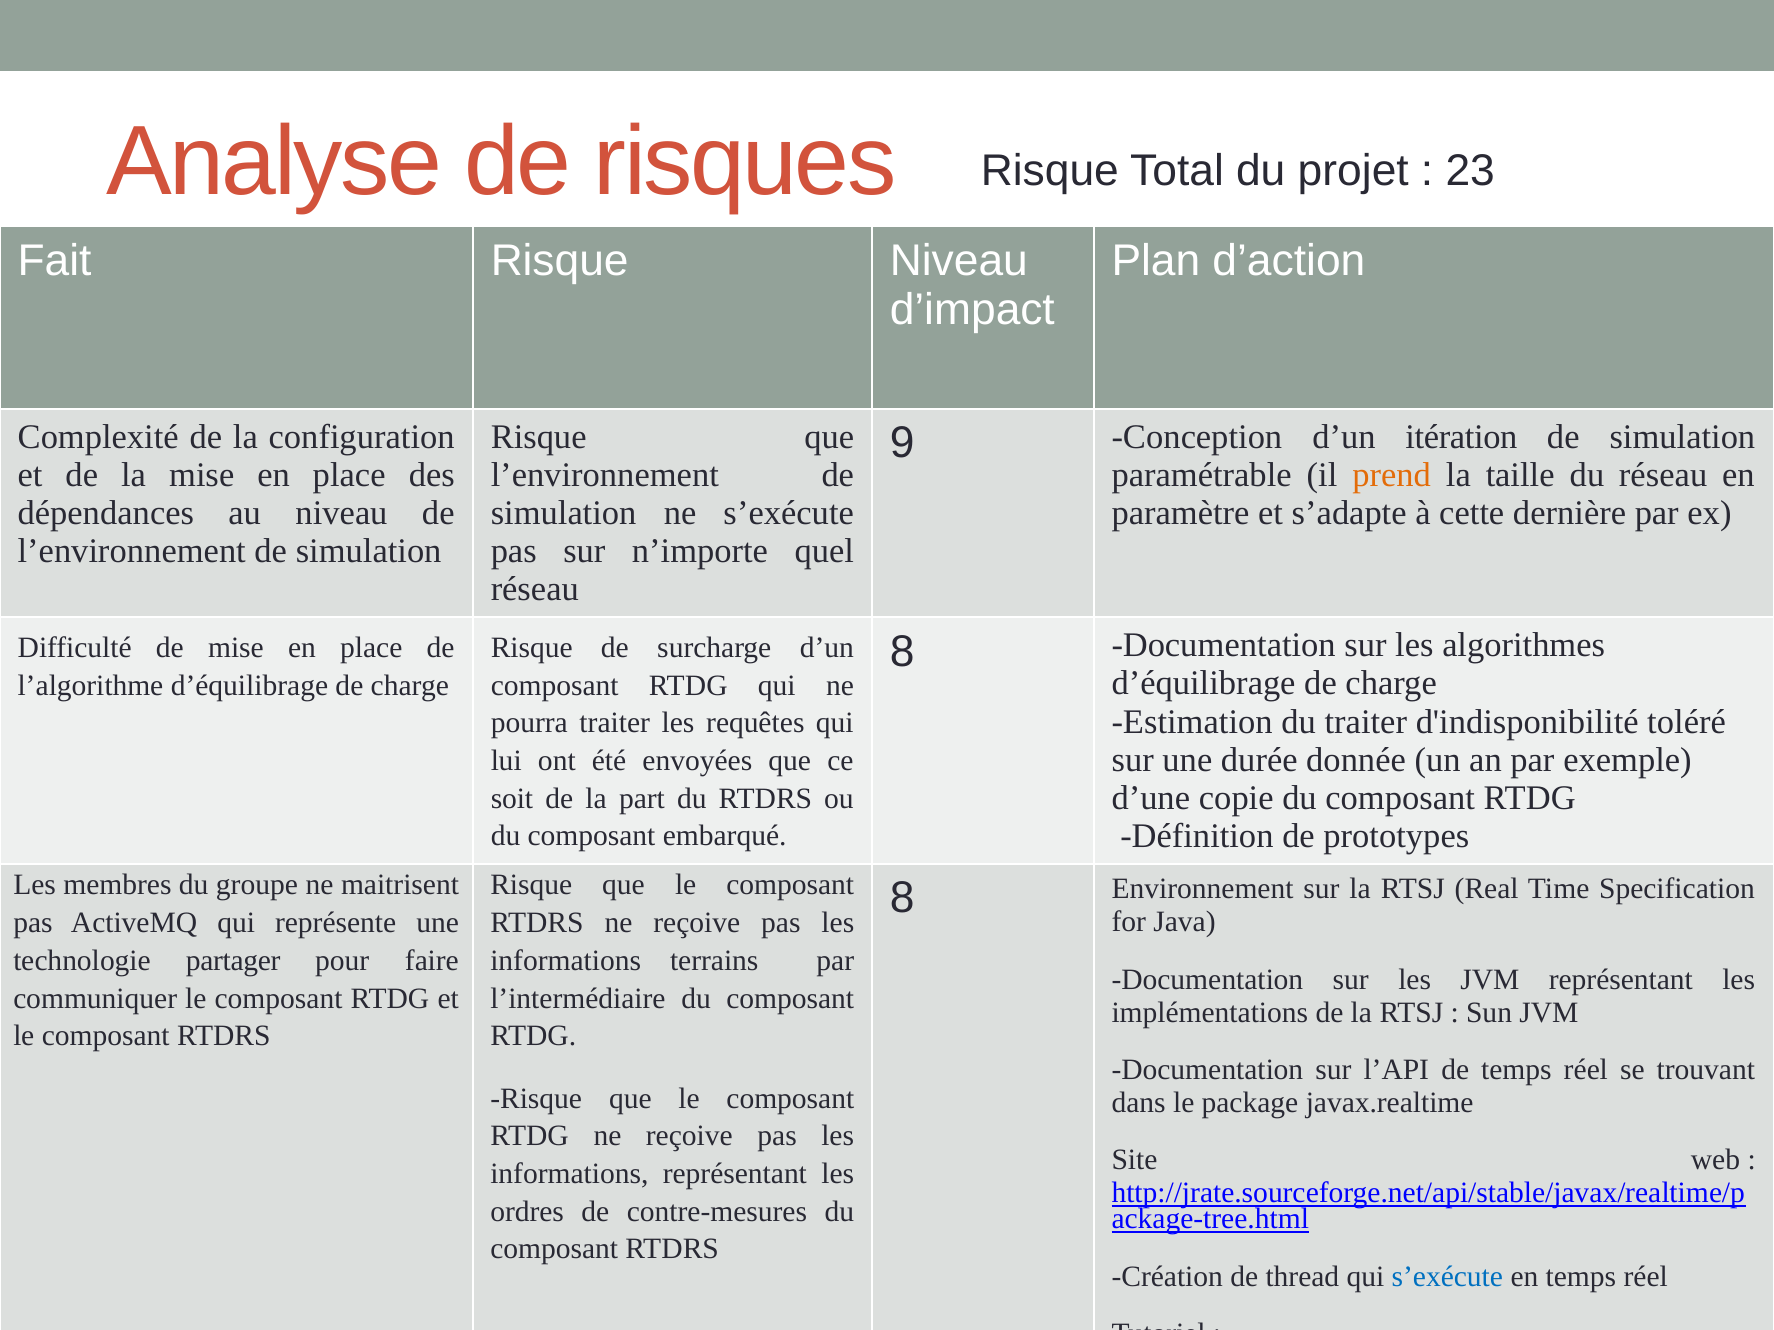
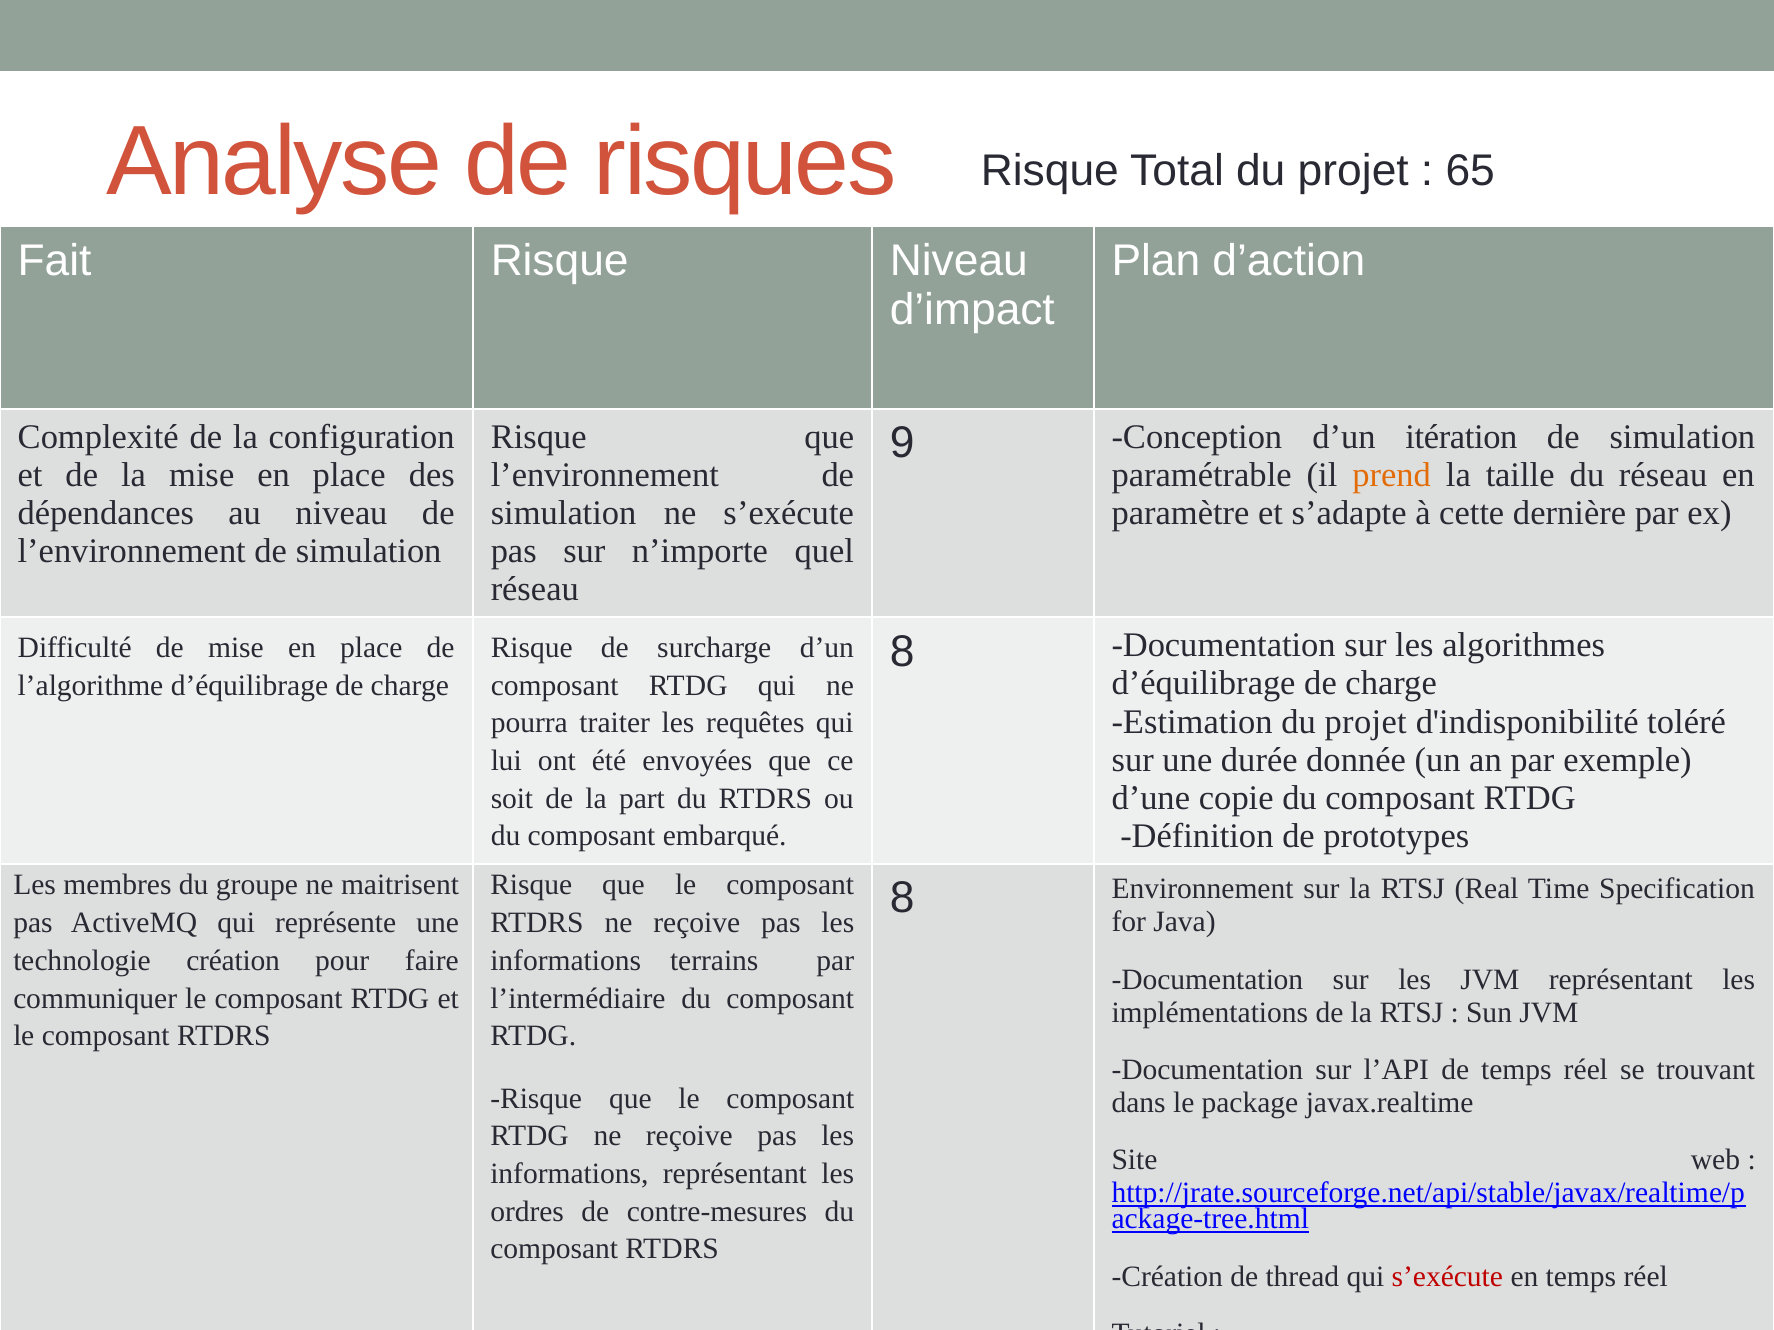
23: 23 -> 65 (1470, 171)
Estimation du traiter: traiter -> projet (1366, 722)
technologie partager: partager -> création (233, 961)
s’exécute colour: blue -> red (1447, 1277)
